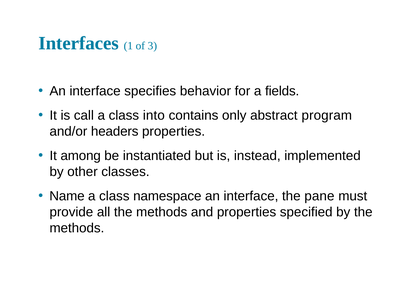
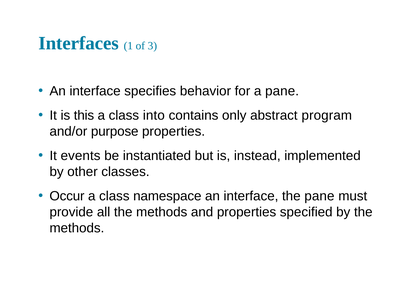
a fields: fields -> pane (282, 91)
call: call -> this (84, 116)
headers: headers -> purpose (115, 132)
among: among -> events (81, 156)
Name: Name -> Occur (67, 196)
